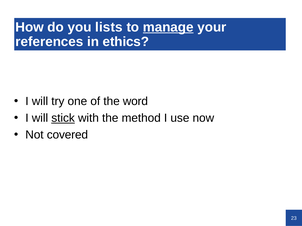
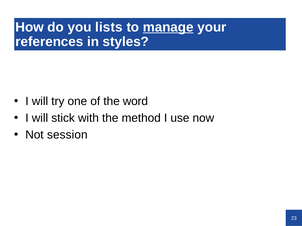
ethics: ethics -> styles (126, 42)
stick underline: present -> none (63, 118)
covered: covered -> session (67, 135)
